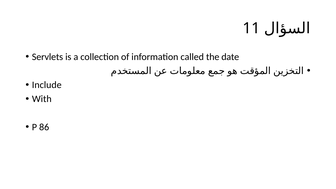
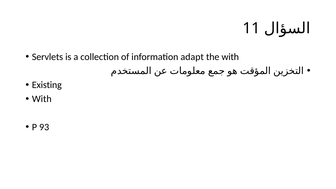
called: called -> adapt (192, 57)
the date: date -> with (230, 57)
Include: Include -> Existing (47, 85)
86: 86 -> 93 (44, 127)
